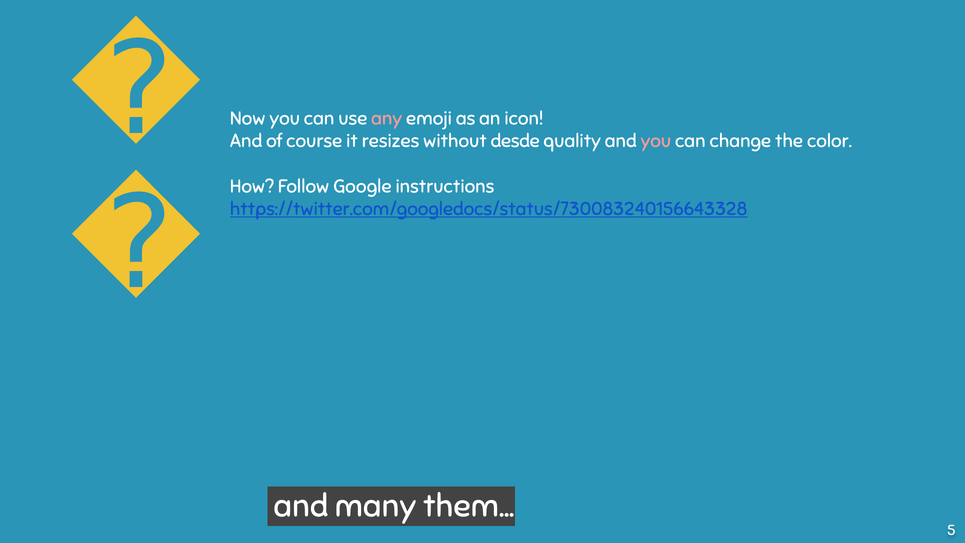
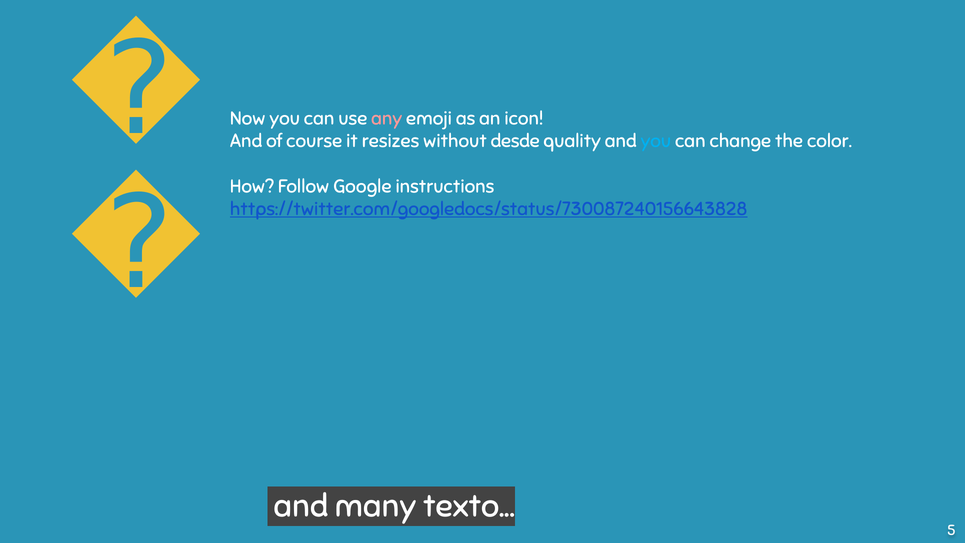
you colour: pink -> light blue (656, 141)
https://twitter.com/googledocs/status/730083240156643328: https://twitter.com/googledocs/status/730083240156643328 -> https://twitter.com/googledocs/status/730087240156643828 (489, 209)
them: them -> texto (469, 506)
